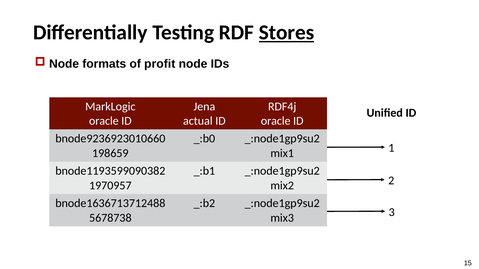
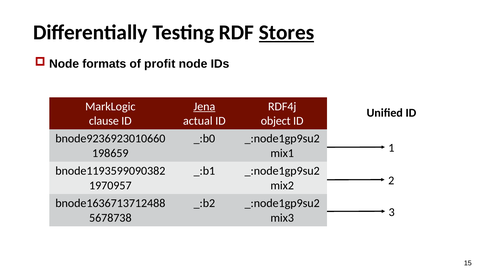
Jena underline: none -> present (204, 107)
oracle: oracle -> clause (104, 121)
oracle: oracle -> object (276, 121)
